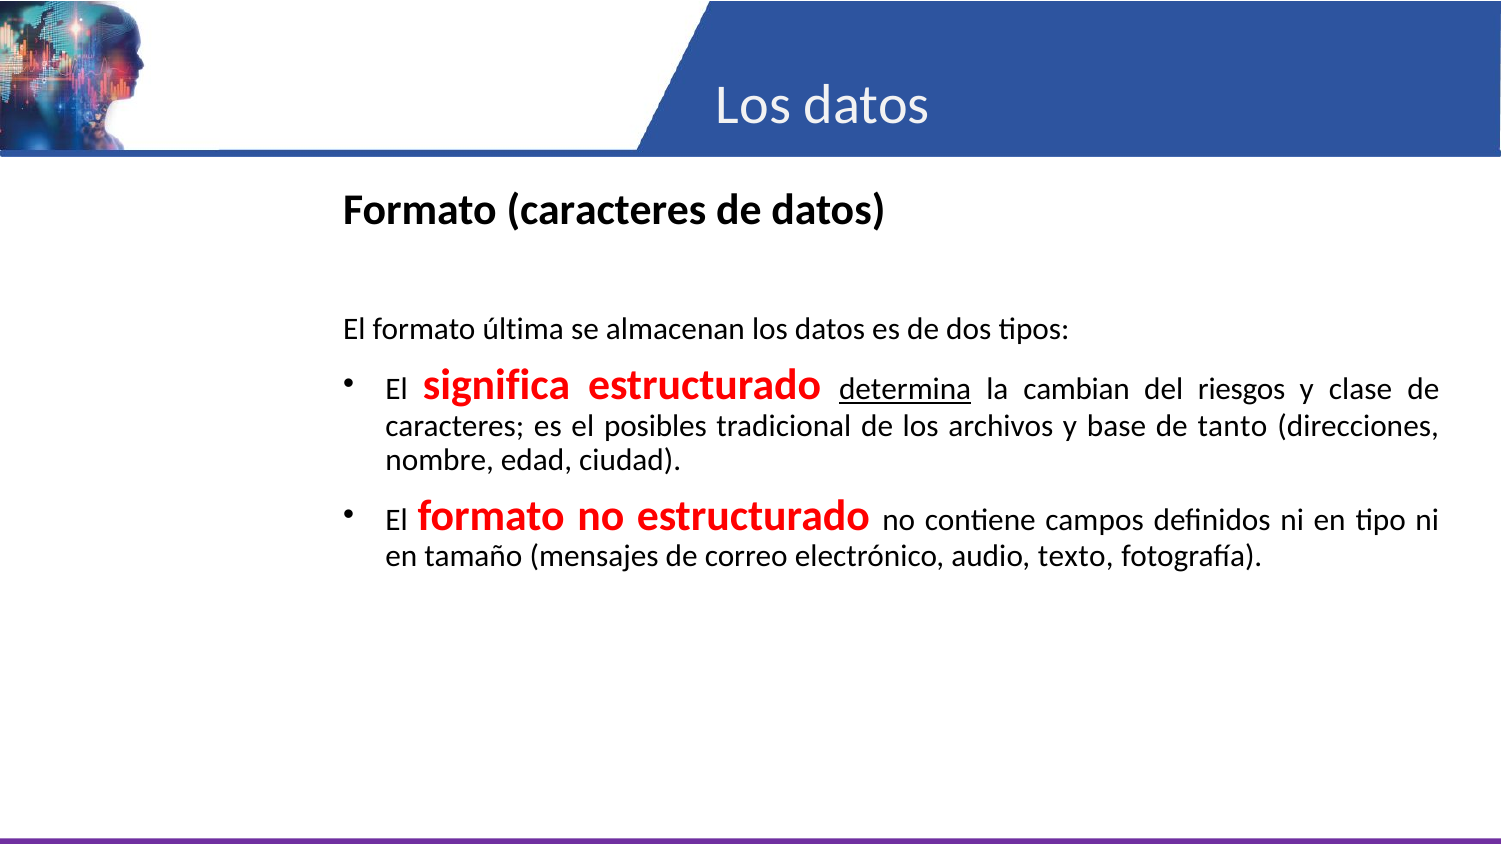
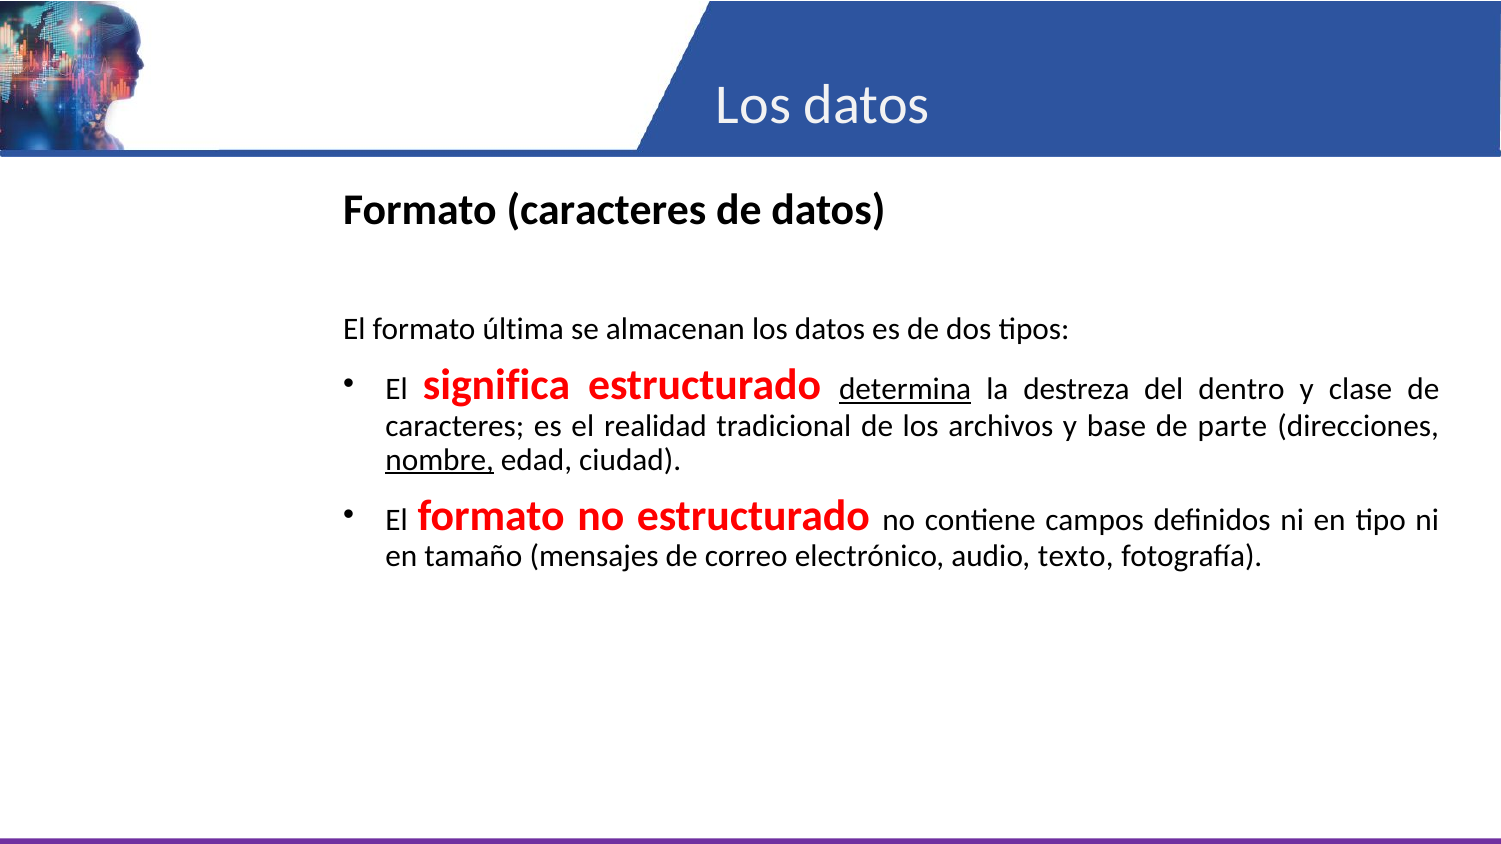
cambian: cambian -> destreza (1077, 390)
riesgos: riesgos -> dentro (1242, 390)
posibles: posibles -> realidad (655, 426)
tanto: tanto -> parte (1232, 426)
nombre underline: none -> present (440, 460)
